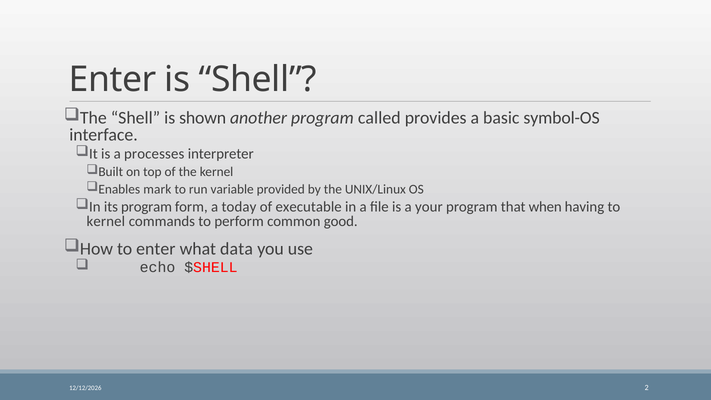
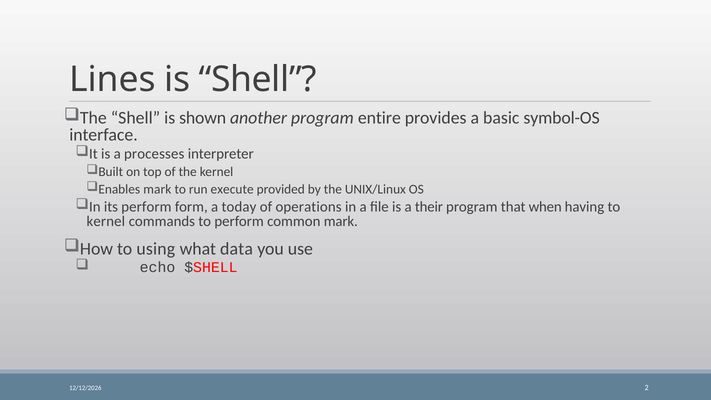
Enter: Enter -> Lines (113, 80)
called: called -> entire (379, 118)
variable: variable -> execute (232, 189)
its program: program -> perform (146, 207)
executable: executable -> operations (309, 207)
your: your -> their (429, 207)
common good: good -> mark (341, 221)
to enter: enter -> using (156, 249)
